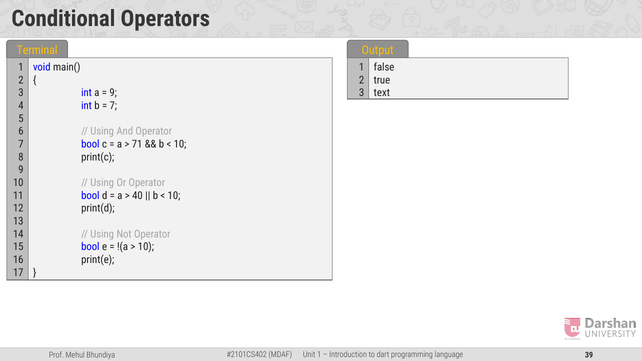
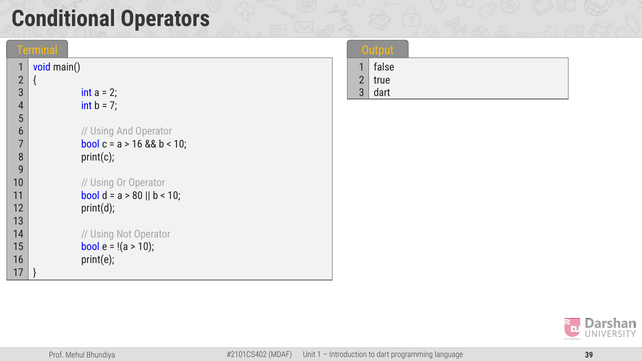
9: 9 -> 2 (113, 93)
text: text -> dart (382, 93)
71: 71 -> 16 (137, 144)
40: 40 -> 80 (137, 196)
